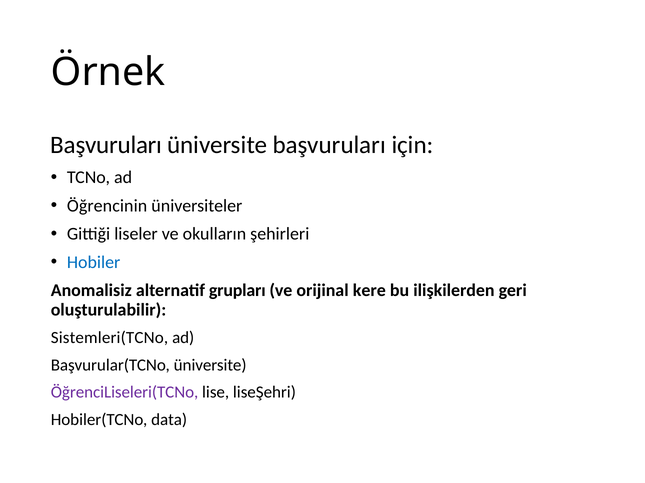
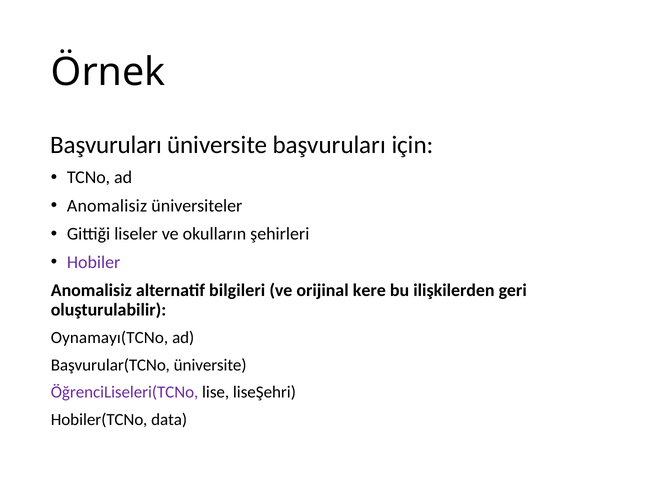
Öğrencinin: Öğrencinin -> Anomalisiz (107, 206)
Hobiler colour: blue -> purple (94, 263)
grupları: grupları -> bilgileri (237, 291)
Sistemleri(TCNo: Sistemleri(TCNo -> Oynamayı(TCNo (109, 338)
